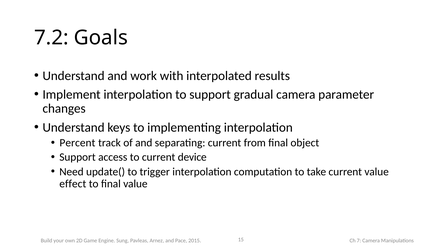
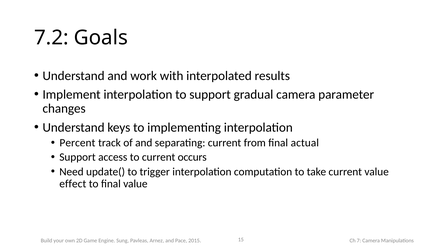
object: object -> actual (305, 143)
device: device -> occurs (192, 157)
